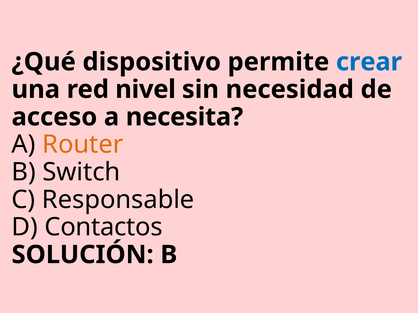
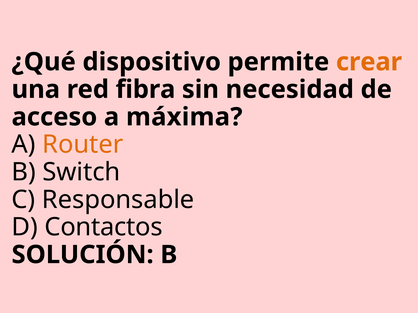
crear colour: blue -> orange (369, 62)
nivel: nivel -> fibra (145, 90)
necesita: necesita -> máxima (184, 117)
